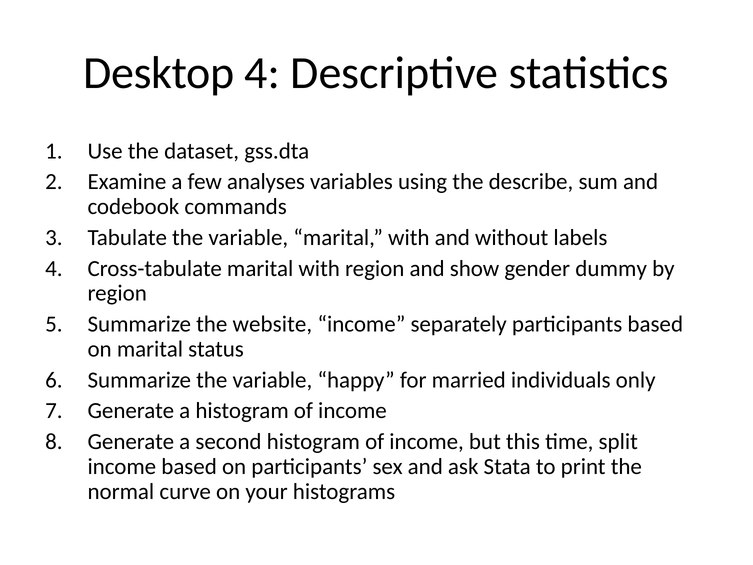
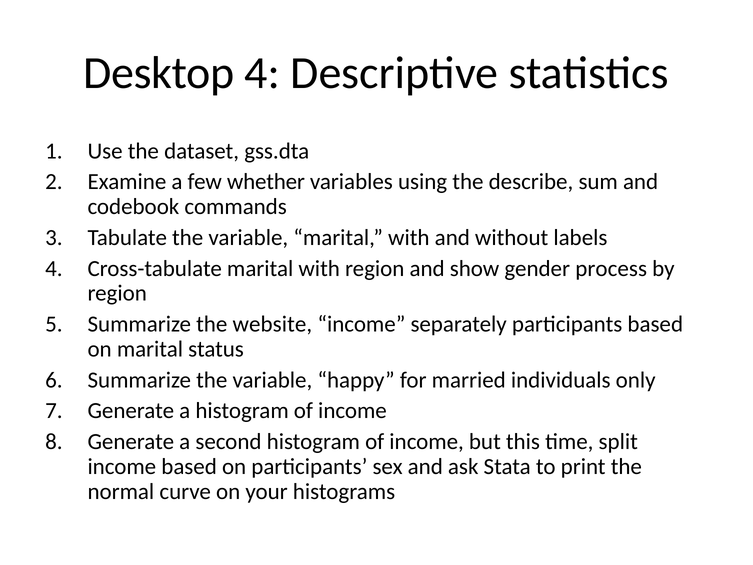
analyses: analyses -> whether (266, 182)
dummy: dummy -> process (611, 268)
